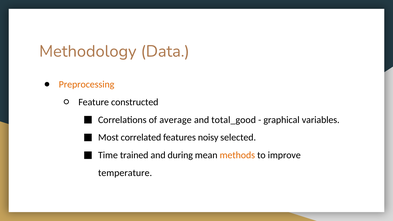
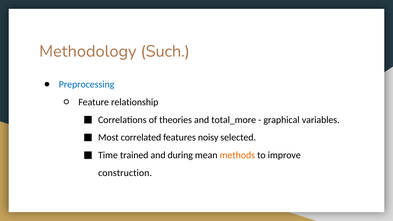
Data: Data -> Such (165, 51)
Preprocessing colour: orange -> blue (87, 84)
constructed: constructed -> relationship (135, 102)
average: average -> theories (176, 120)
total_good: total_good -> total_more (234, 120)
temperature: temperature -> construction (125, 173)
